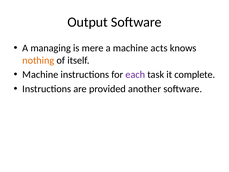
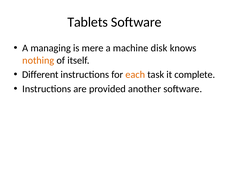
Output: Output -> Tablets (88, 22)
acts: acts -> disk (159, 48)
Machine: Machine -> Different (40, 75)
each colour: purple -> orange (135, 75)
